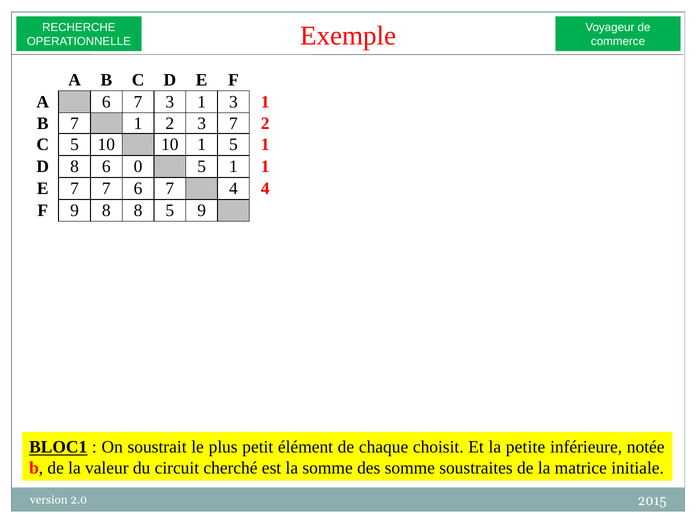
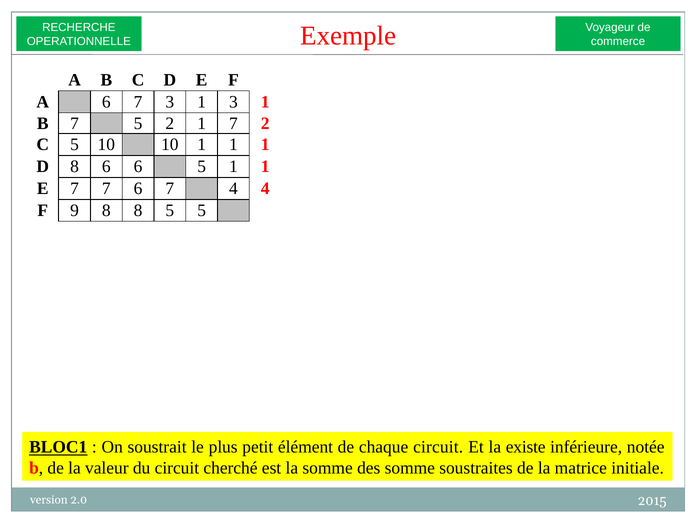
7 1: 1 -> 5 (138, 123)
2 3: 3 -> 1 (202, 123)
10 1 5: 5 -> 1 (233, 145)
6 0: 0 -> 6 (138, 167)
5 9: 9 -> 5 (202, 210)
chaque choisit: choisit -> circuit (438, 447)
petite: petite -> existe (526, 447)
